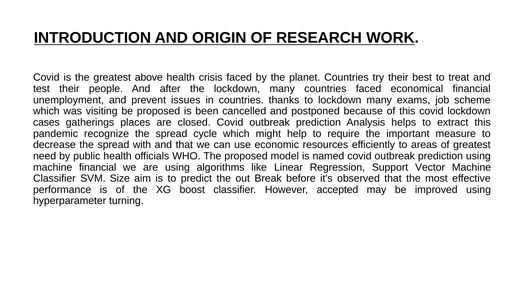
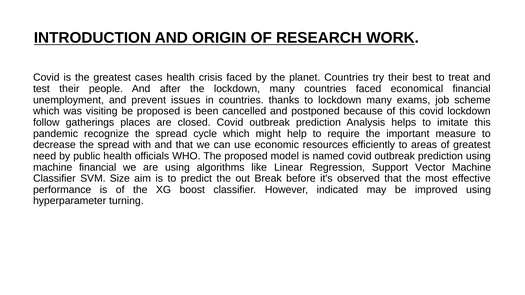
above: above -> cases (149, 78)
cases: cases -> follow (46, 123)
extract: extract -> imitate (453, 123)
accepted: accepted -> indicated (337, 190)
